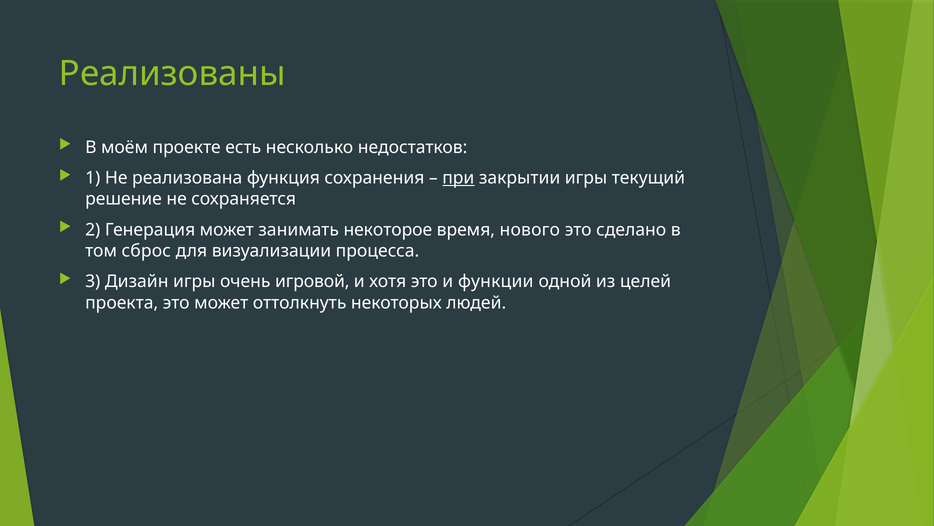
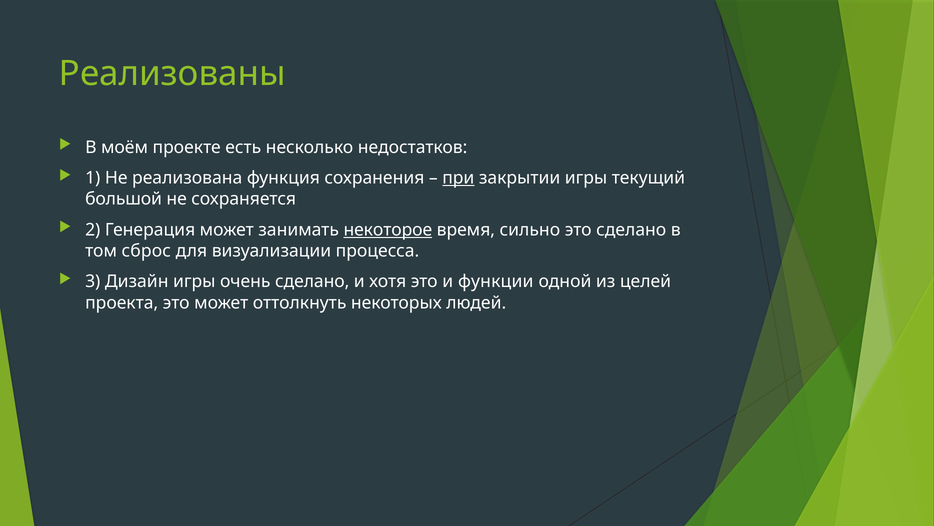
решение: решение -> большой (124, 199)
некоторое underline: none -> present (388, 230)
нового: нового -> сильно (530, 230)
очень игровой: игровой -> сделано (312, 281)
